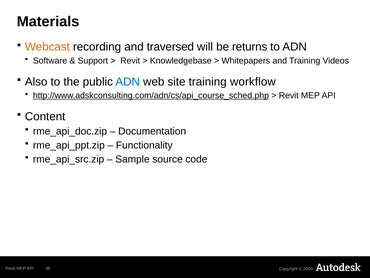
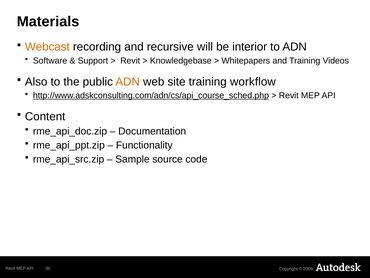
traversed: traversed -> recursive (170, 47)
returns: returns -> interior (250, 47)
ADN colour: blue -> orange (128, 82)
